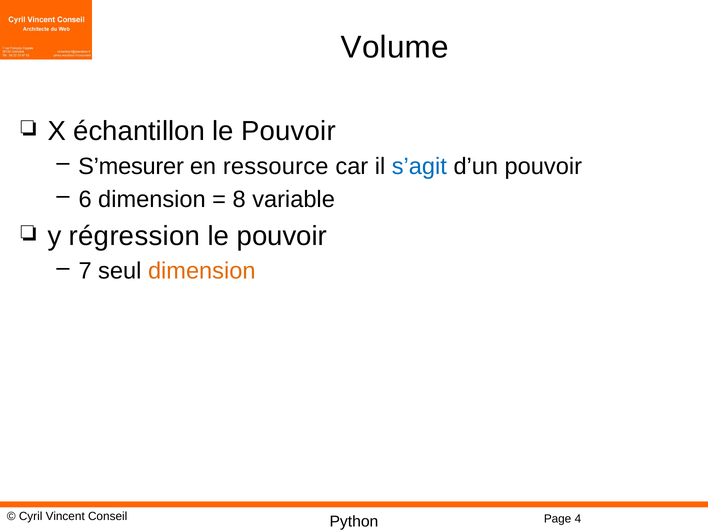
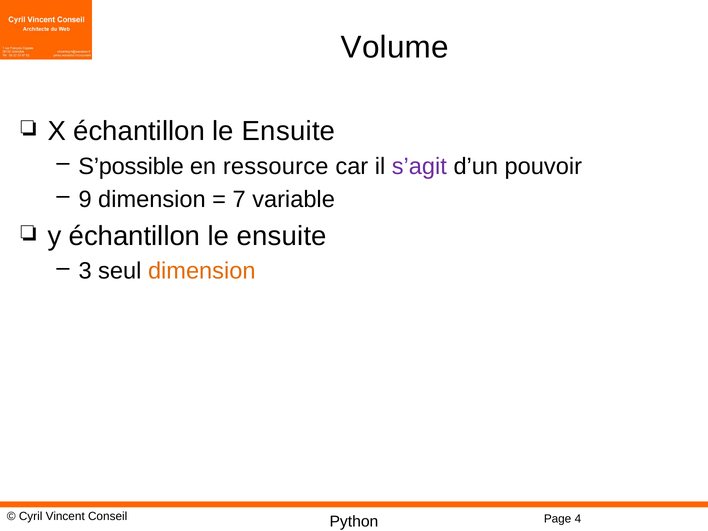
Pouvoir: Pouvoir -> Ensuite (289, 131)
S’mesurer: S’mesurer -> S’possible (131, 167)
s’agit colour: blue -> purple (419, 167)
6: 6 -> 9 (85, 200)
8: 8 -> 7 (239, 200)
y régression: régression -> échantillon (135, 236)
pouvoir: pouvoir -> ensuite (282, 236)
7: 7 -> 3 (85, 271)
